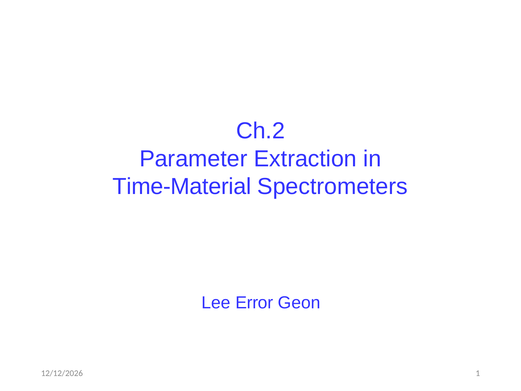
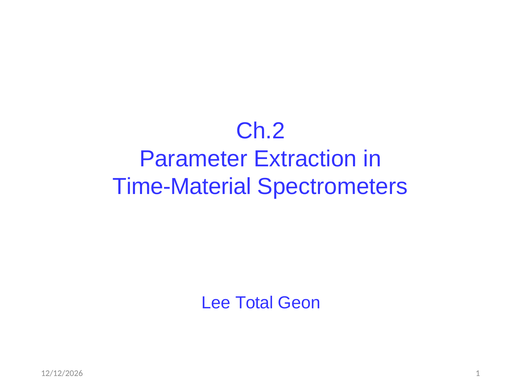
Error: Error -> Total (254, 302)
